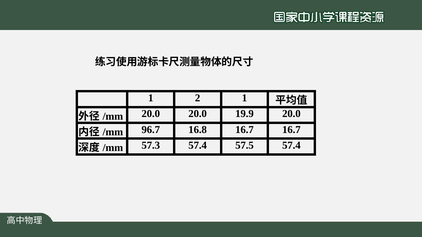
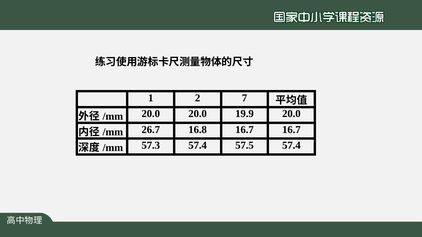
2 1: 1 -> 7 (245, 98)
96.7: 96.7 -> 26.7 (151, 130)
